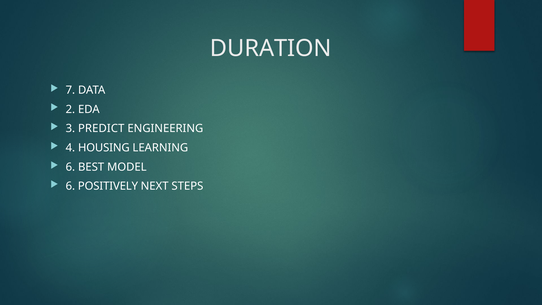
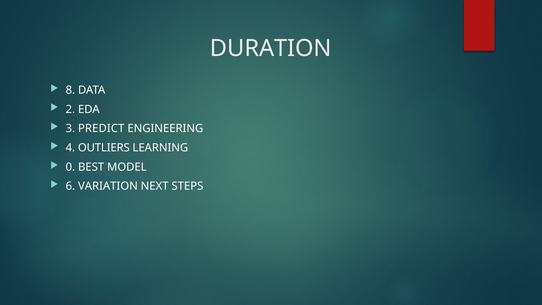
7: 7 -> 8 (70, 90)
HOUSING: HOUSING -> OUTLIERS (104, 148)
6: 6 -> 0 (70, 167)
POSITIVELY: POSITIVELY -> VARIATION (108, 186)
